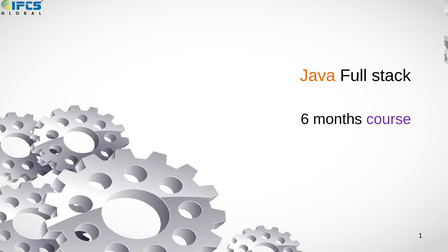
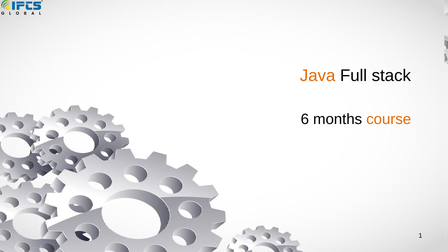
course colour: purple -> orange (389, 119)
